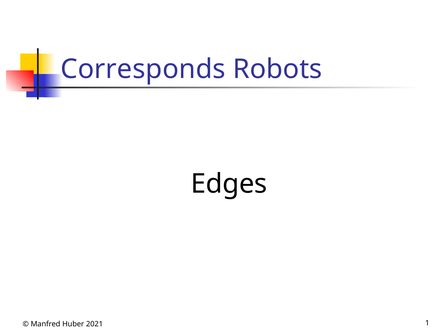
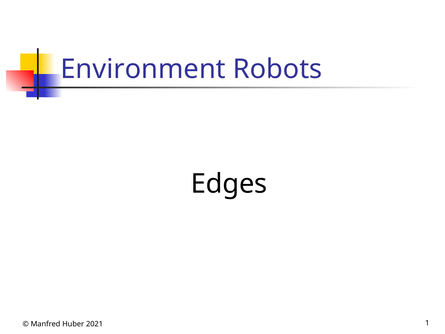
Corresponds: Corresponds -> Environment (143, 69)
